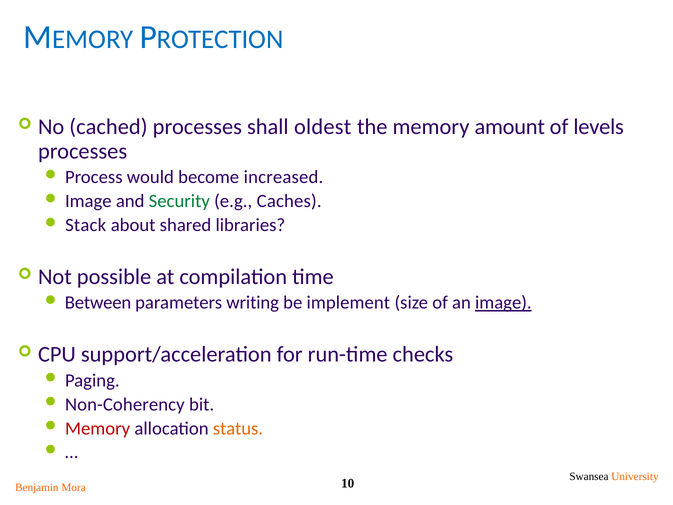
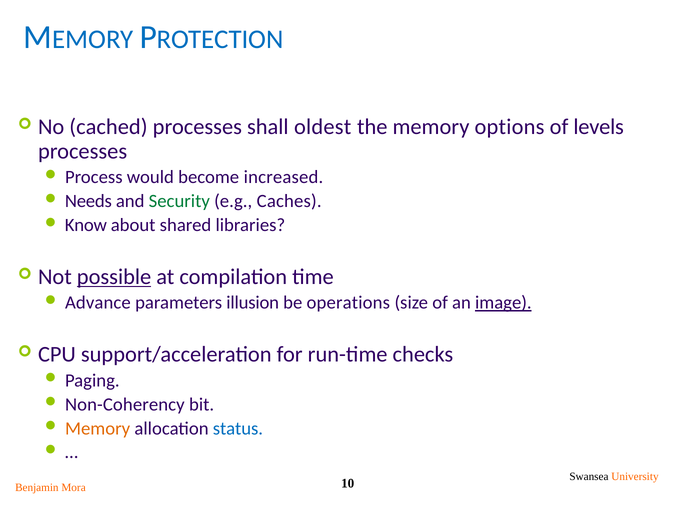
amount: amount -> options (509, 127)
Image: Image -> Needs (88, 201)
Stack: Stack -> Know (86, 225)
possible underline: none -> present (114, 277)
Between: Between -> Advance (98, 303)
writing: writing -> illusion (253, 303)
implement: implement -> operations (348, 303)
Memory colour: red -> orange (98, 428)
status colour: orange -> blue (238, 428)
